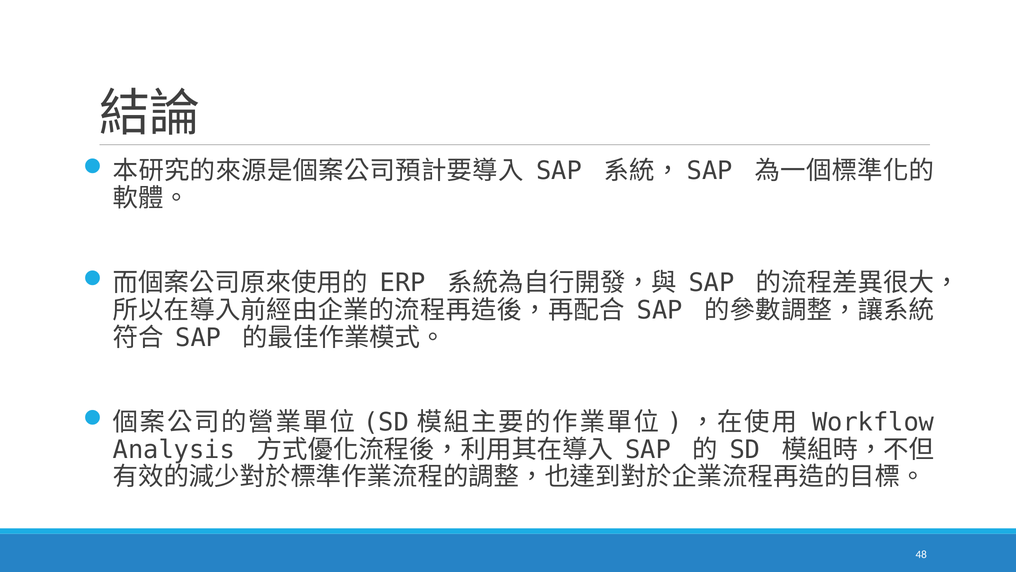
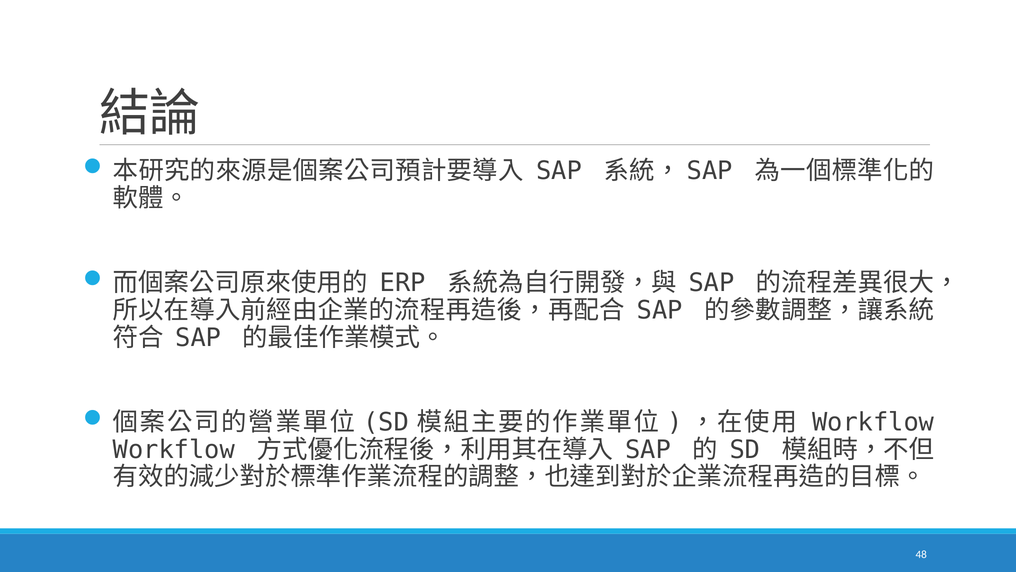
Analysis: Analysis -> Workflow (174, 449)
